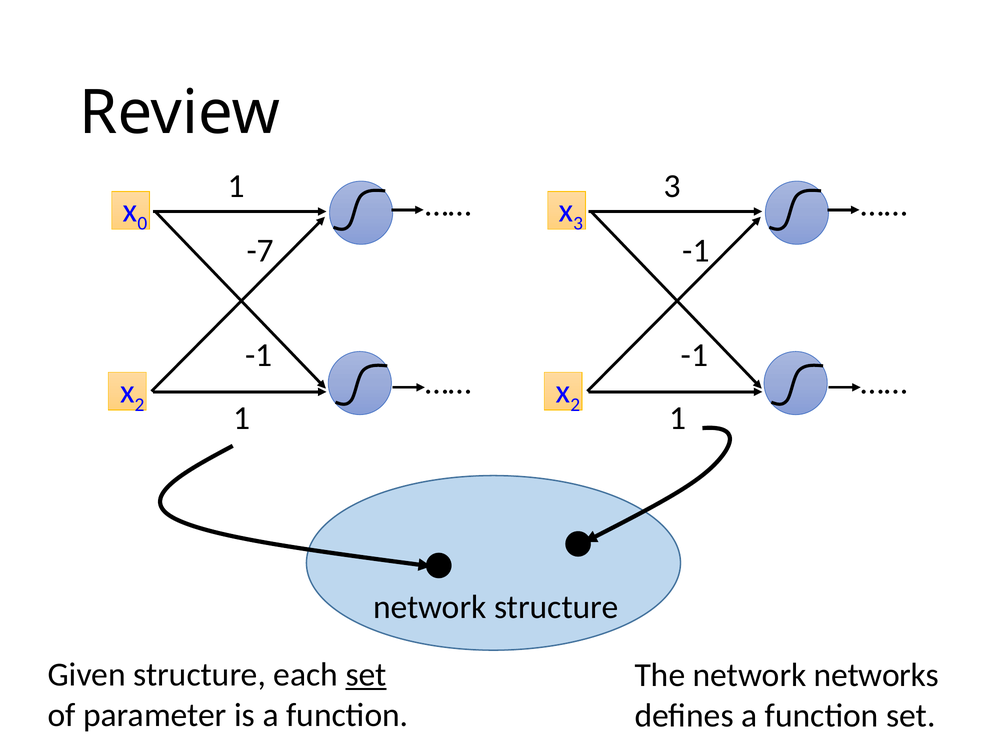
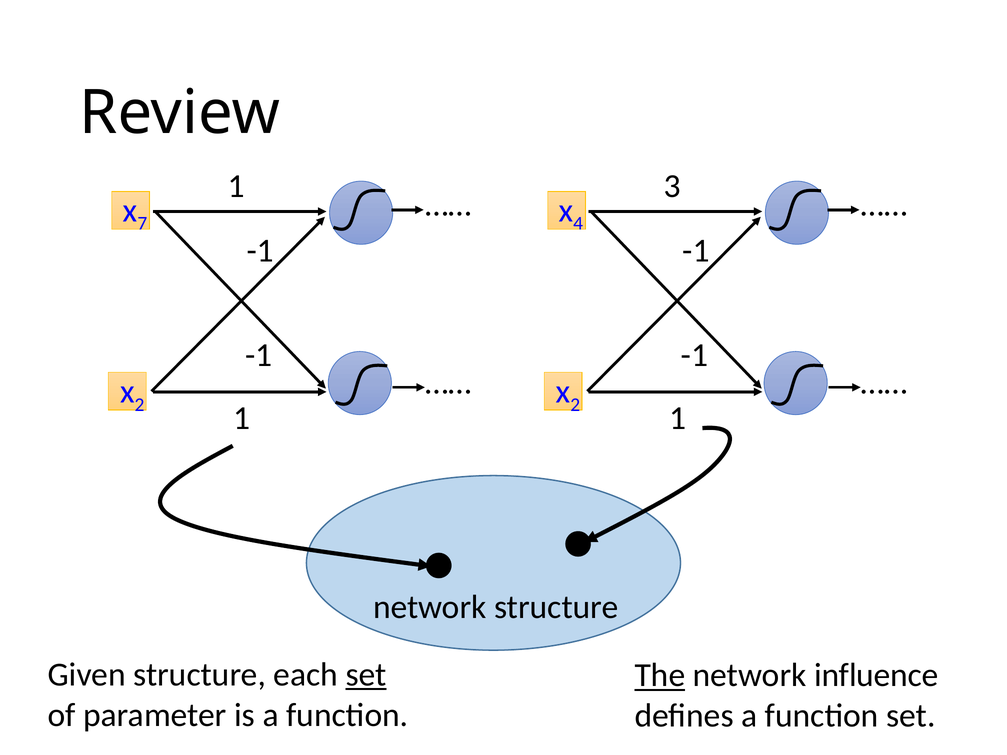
0: 0 -> 7 (142, 224)
3: 3 -> 4 (578, 224)
-7: -7 -> -1 (260, 251)
The underline: none -> present (660, 676)
networks: networks -> influence (876, 676)
